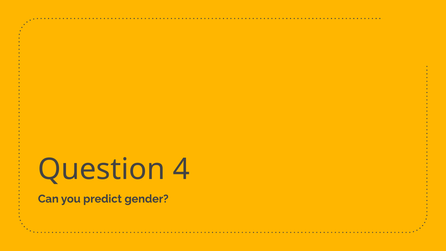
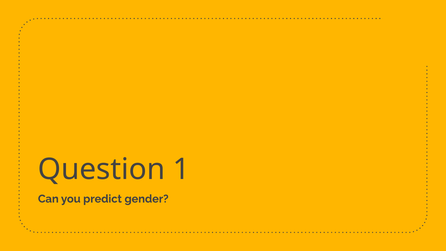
4: 4 -> 1 (181, 169)
